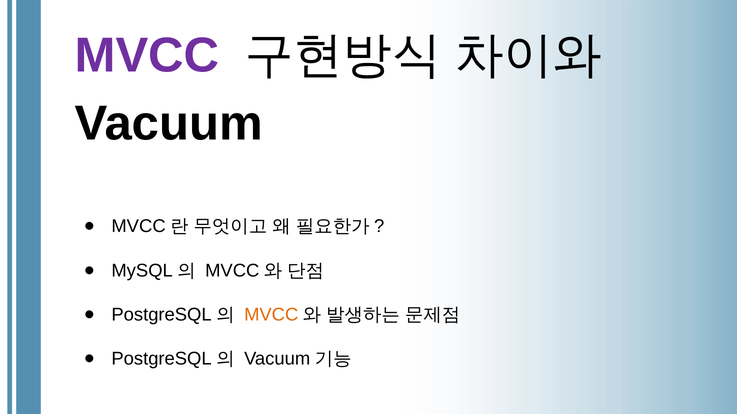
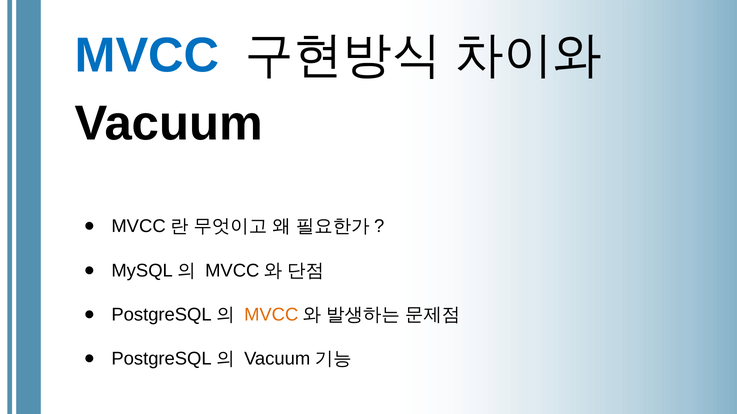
MVCC colour: purple -> blue (147, 56)
